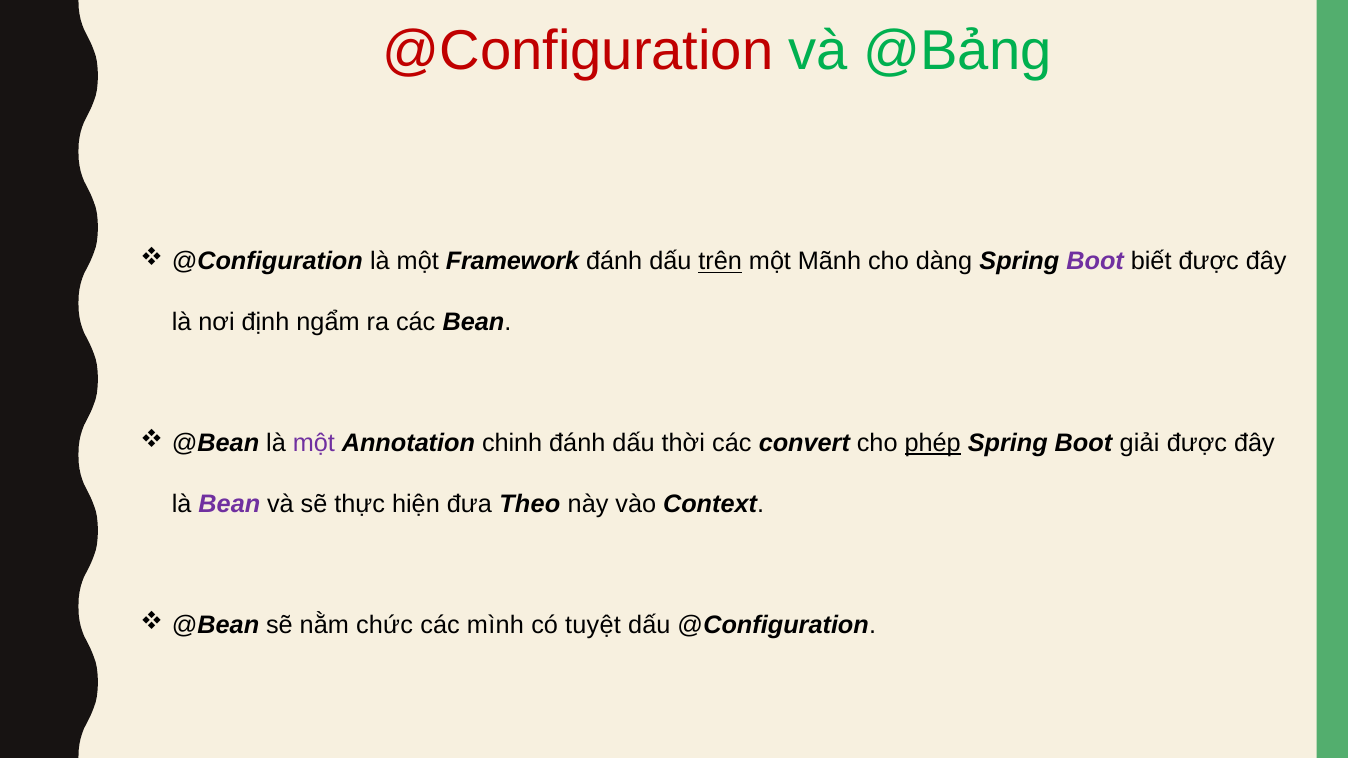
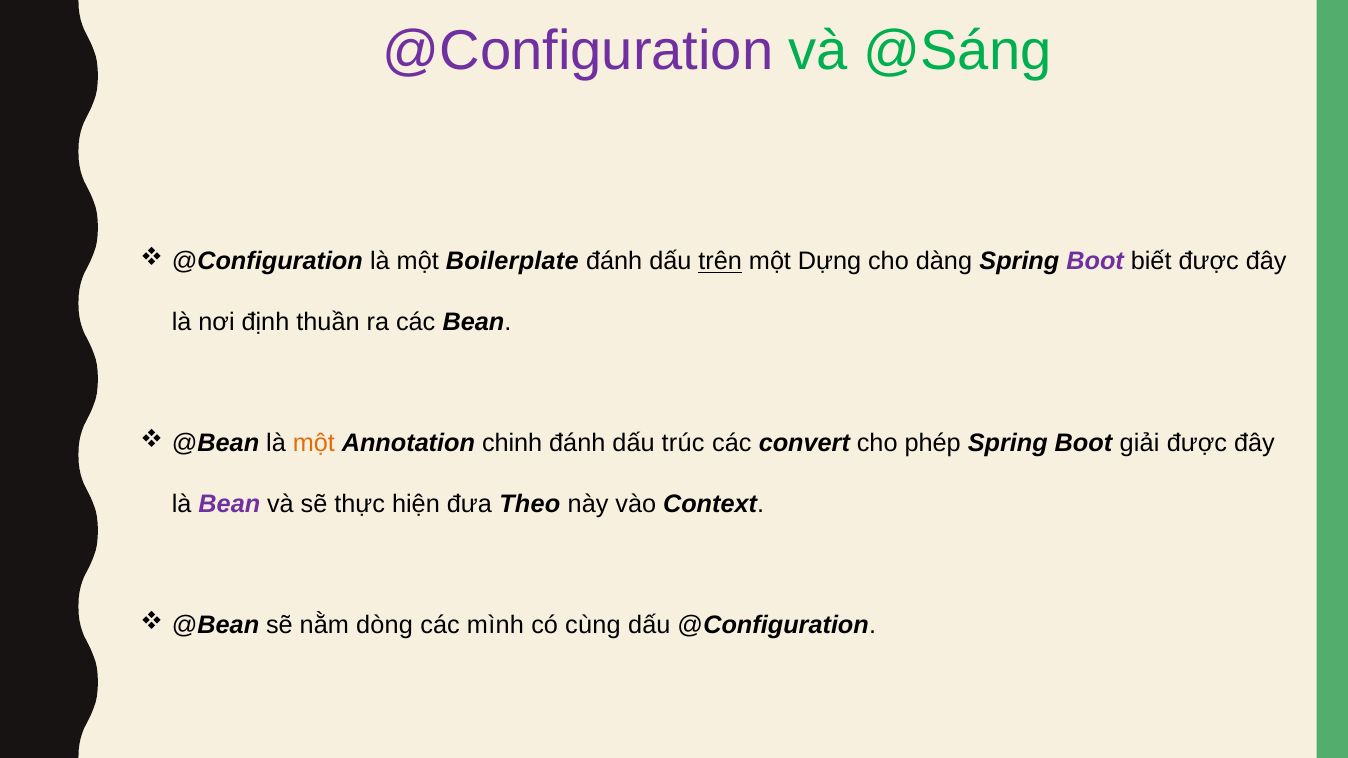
@Configuration colour: red -> purple (578, 51)
@Bảng: @Bảng -> @Sáng (958, 51)
Framework: Framework -> Boilerplate (512, 261)
Mãnh: Mãnh -> Dựng (830, 261)
ngẩm: ngẩm -> thuần (328, 322)
một colour: purple -> orange (314, 443)
thời: thời -> trúc (683, 443)
phép underline: present -> none (933, 443)
chức: chức -> dòng (385, 625)
tuyệt: tuyệt -> cùng (593, 625)
